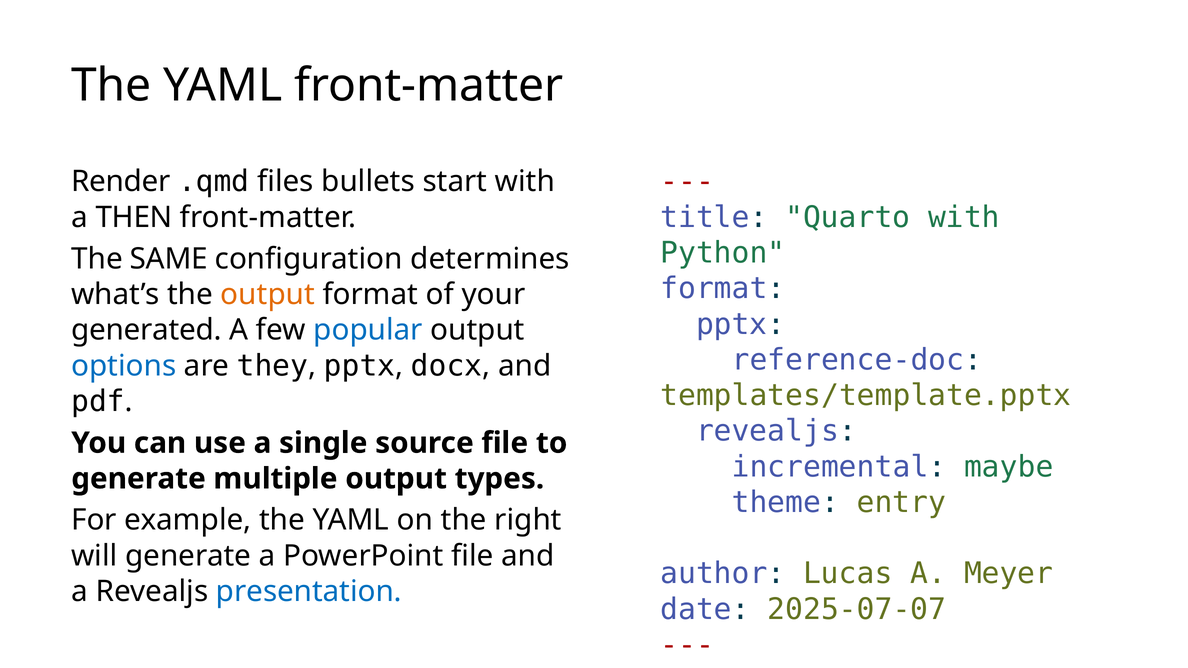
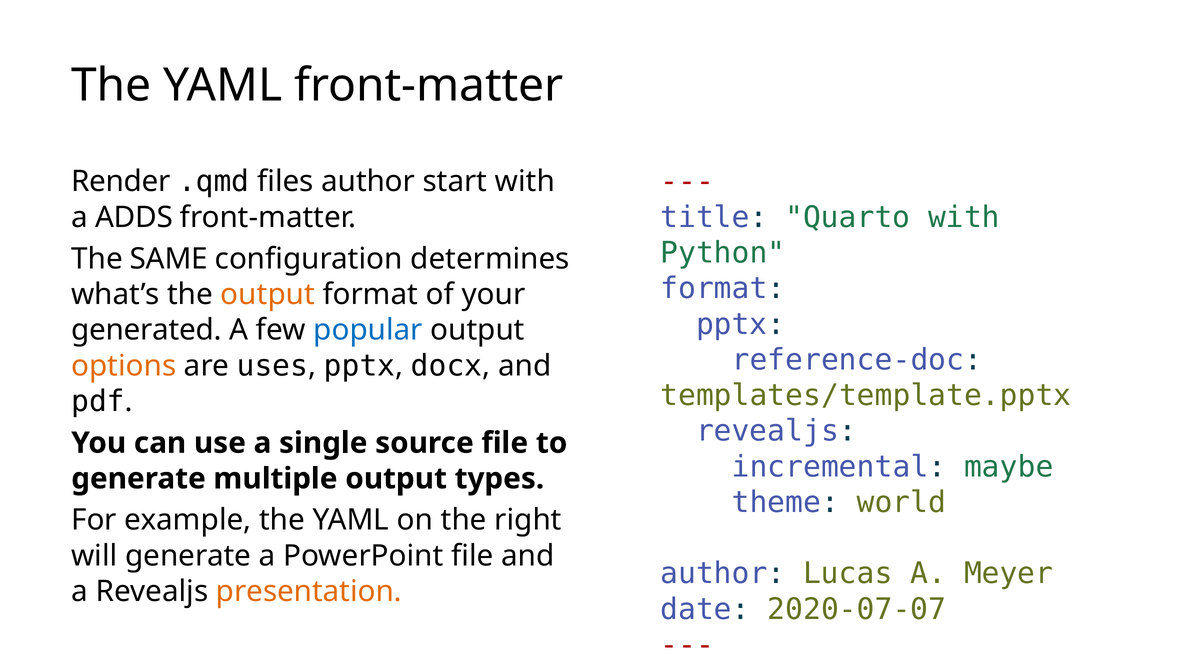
files bullets: bullets -> author (368, 182)
THEN: THEN -> ADDS (134, 217)
options colour: blue -> orange (124, 366)
they: they -> uses (272, 366)
entry: entry -> world (901, 503)
presentation colour: blue -> orange (309, 592)
2025-07-07: 2025-07-07 -> 2020-07-07 (857, 609)
